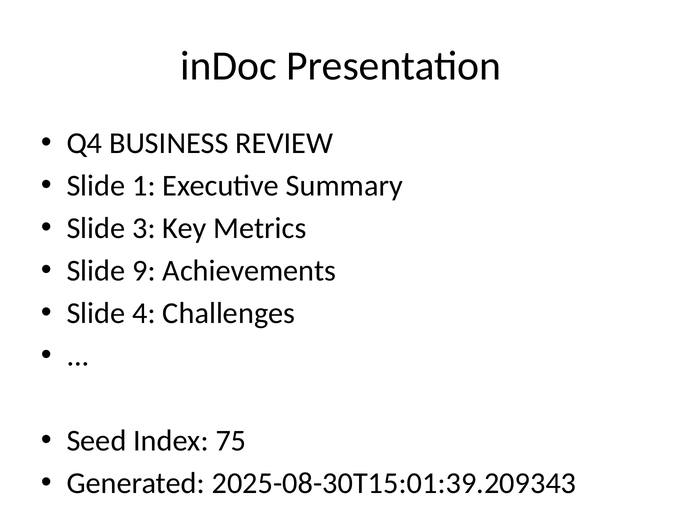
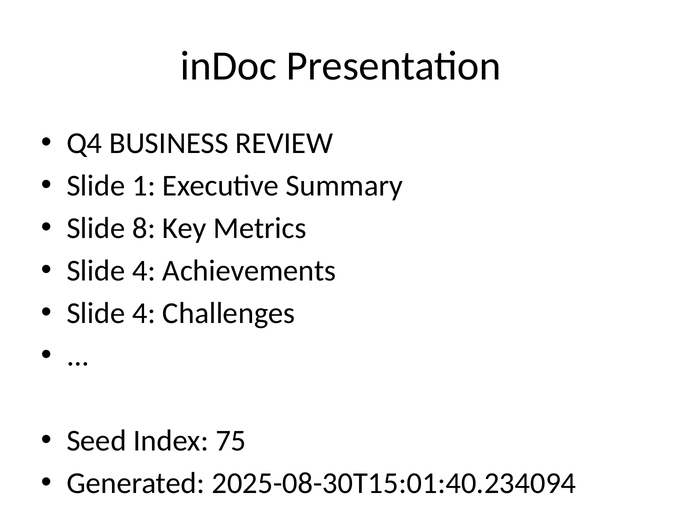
3: 3 -> 8 (144, 228)
9: 9 -> 4 (144, 270)
2025-08-30T15:01:39.209343: 2025-08-30T15:01:39.209343 -> 2025-08-30T15:01:40.234094 (394, 483)
